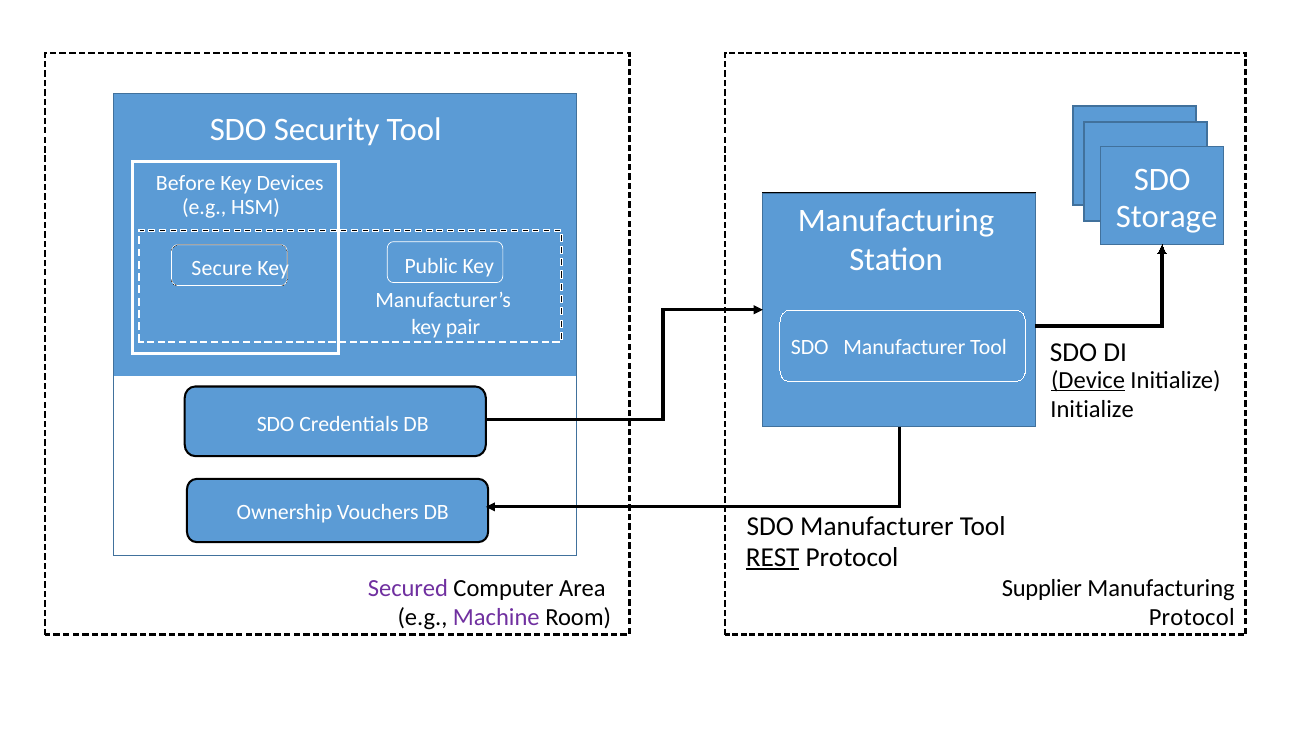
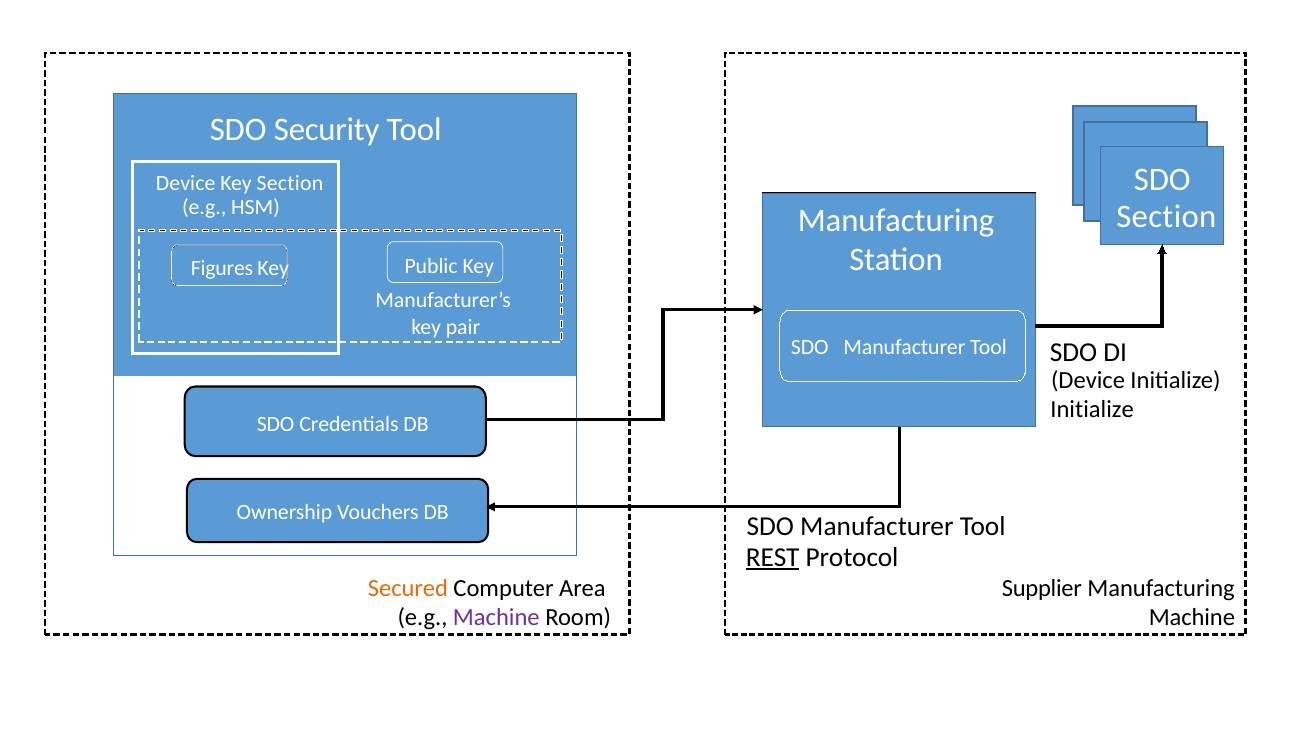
Before: Before -> Device (186, 184)
Key Devices: Devices -> Section (290, 184)
Storage: Storage -> Section (1166, 217)
Secure: Secure -> Figures (222, 268)
Device underline: present -> none (1088, 380)
Secured colour: purple -> orange (408, 588)
Protocol: Protocol -> Machine (1192, 617)
